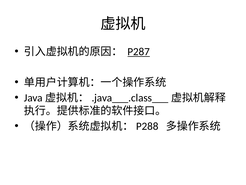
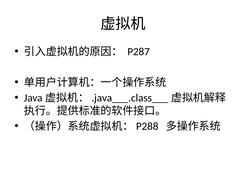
P287 underline: present -> none (139, 52)
